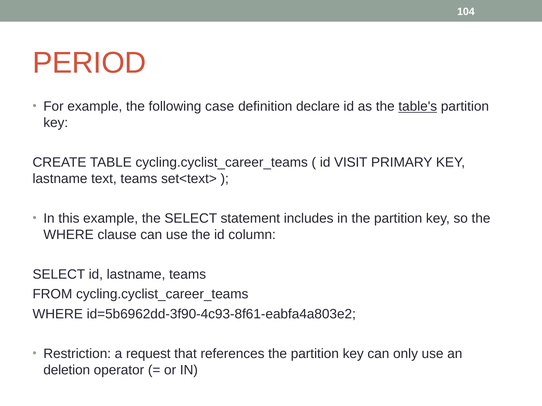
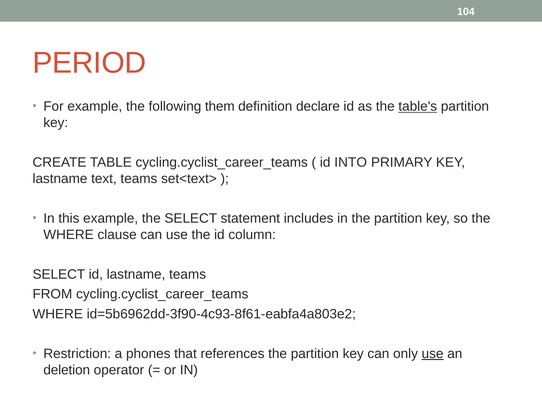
case: case -> them (220, 107)
VISIT: VISIT -> INTO (351, 163)
request: request -> phones (148, 354)
use underline: none -> present (433, 354)
